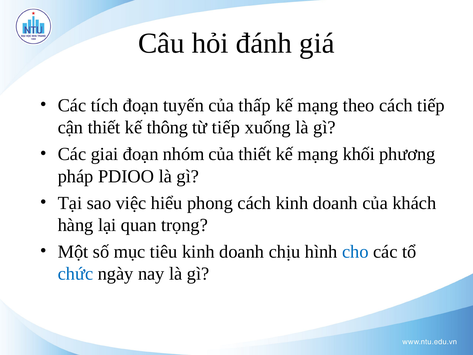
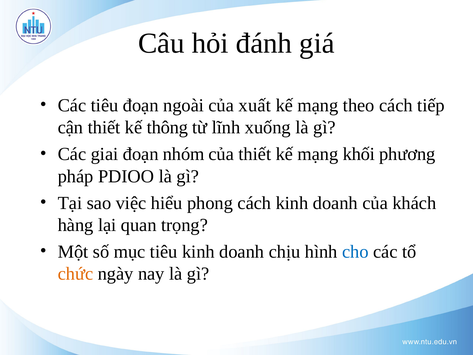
Các tích: tích -> tiêu (105, 105)
tuyến: tuyến -> ngoài (184, 105)
thấp: thấp -> xuất (255, 105)
từ tiếp: tiếp -> lĩnh (226, 127)
chức colour: blue -> orange (75, 274)
